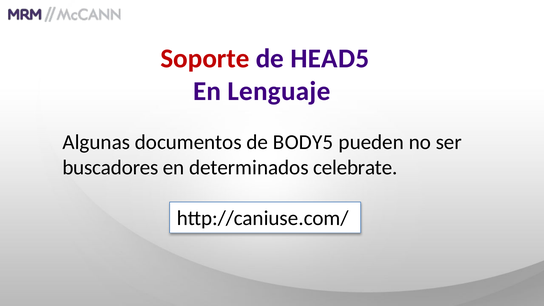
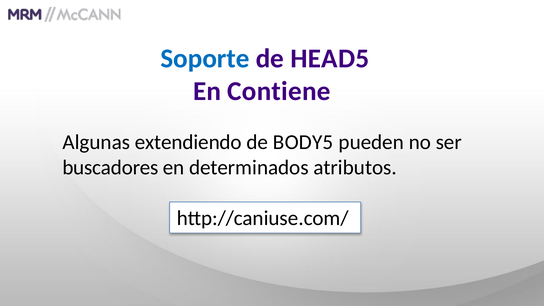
Soporte colour: red -> blue (205, 58)
Lenguaje: Lenguaje -> Contiene (279, 91)
documentos: documentos -> extendiendo (188, 142)
celebrate: celebrate -> atributos (355, 168)
